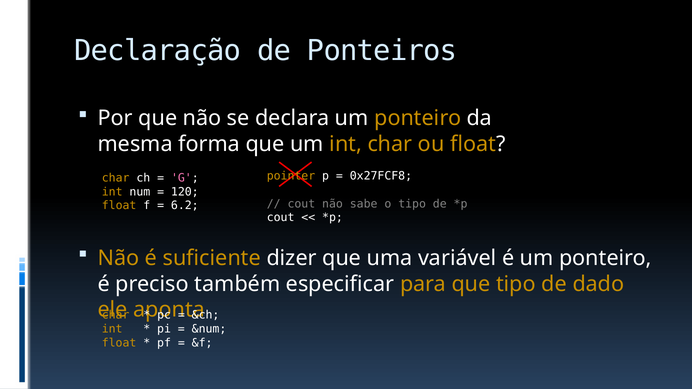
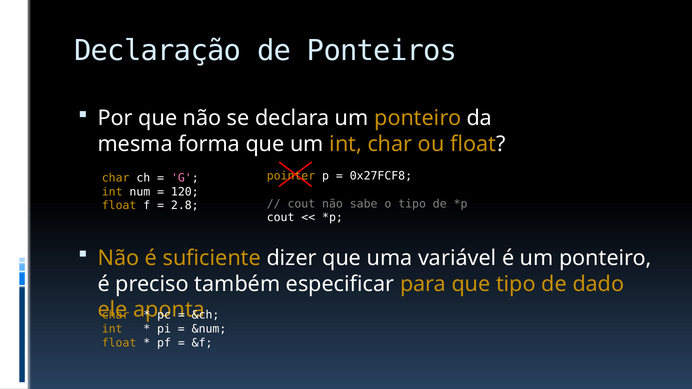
6.2: 6.2 -> 2.8 (185, 206)
